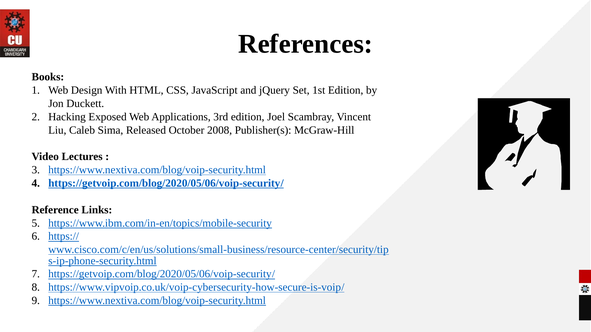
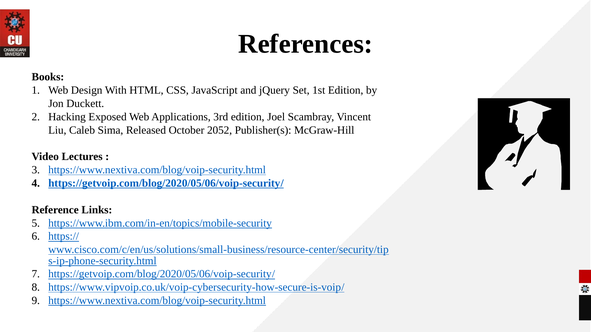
2008: 2008 -> 2052 (220, 130)
